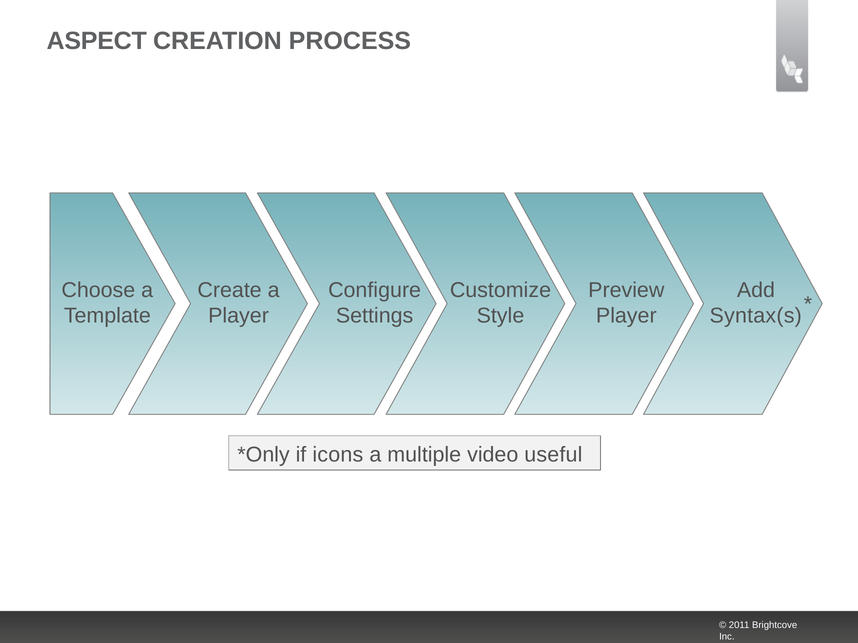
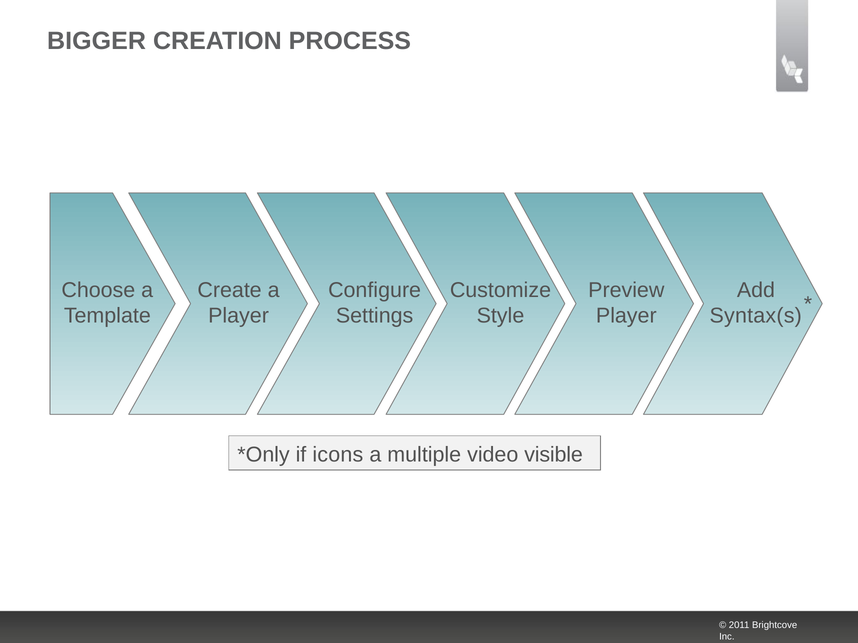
ASPECT: ASPECT -> BIGGER (97, 41)
useful: useful -> visible (554, 455)
